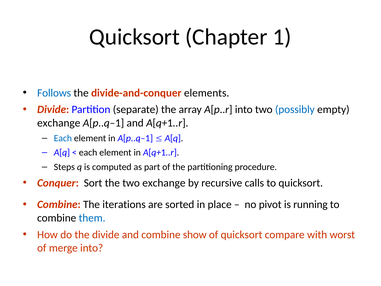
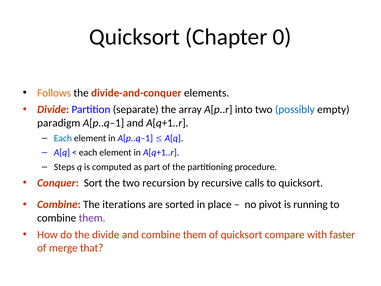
1: 1 -> 0 (282, 37)
Follows colour: blue -> orange (54, 93)
exchange: exchange -> paradigm (59, 123)
two exchange: exchange -> recursion (164, 183)
them colour: blue -> purple (92, 218)
and combine show: show -> them (195, 234)
worst: worst -> faster (342, 234)
merge into: into -> that (92, 248)
